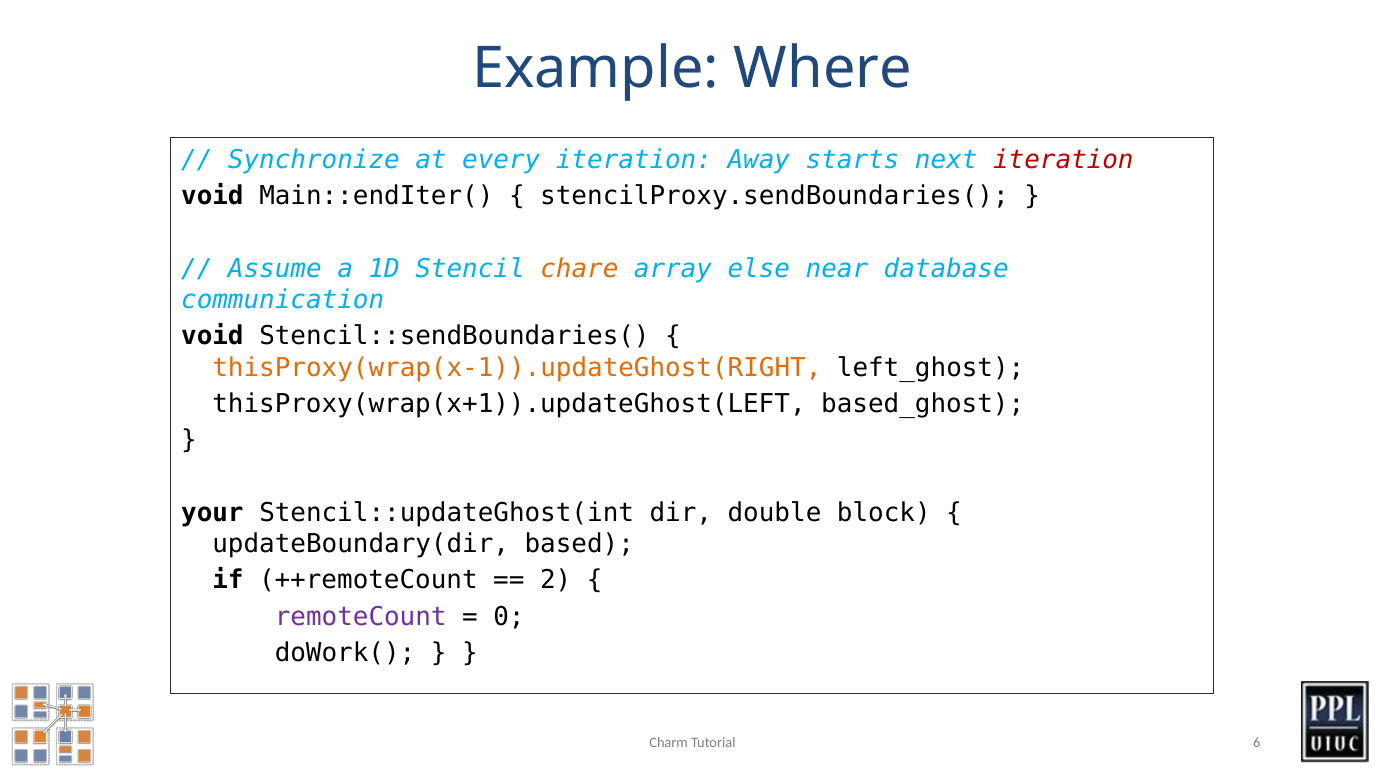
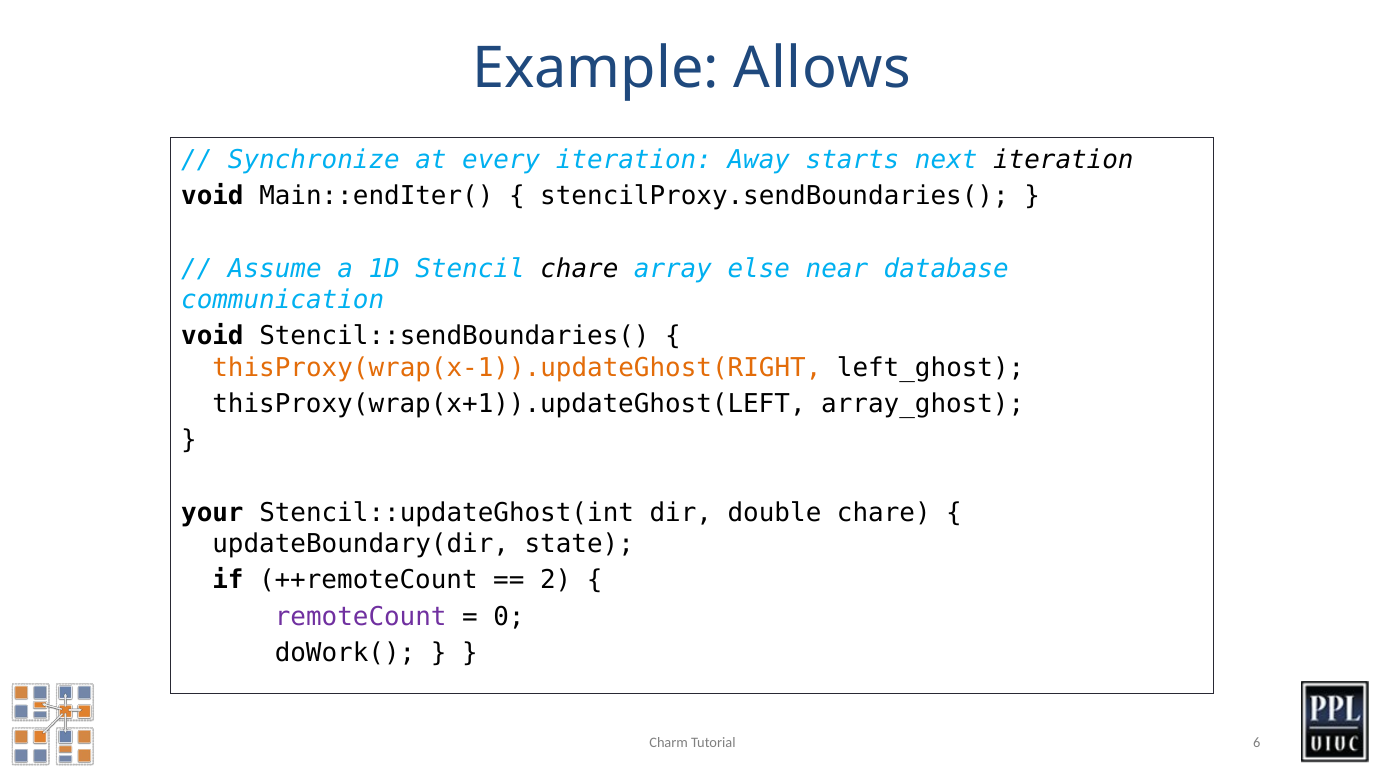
Where: Where -> Allows (823, 69)
iteration colour: red -> black (1063, 160)
chare colour: orange -> black (579, 269)
based_ghost: based_ghost -> array_ghost (923, 404)
double block: block -> chare (884, 513)
based: based -> state (579, 544)
